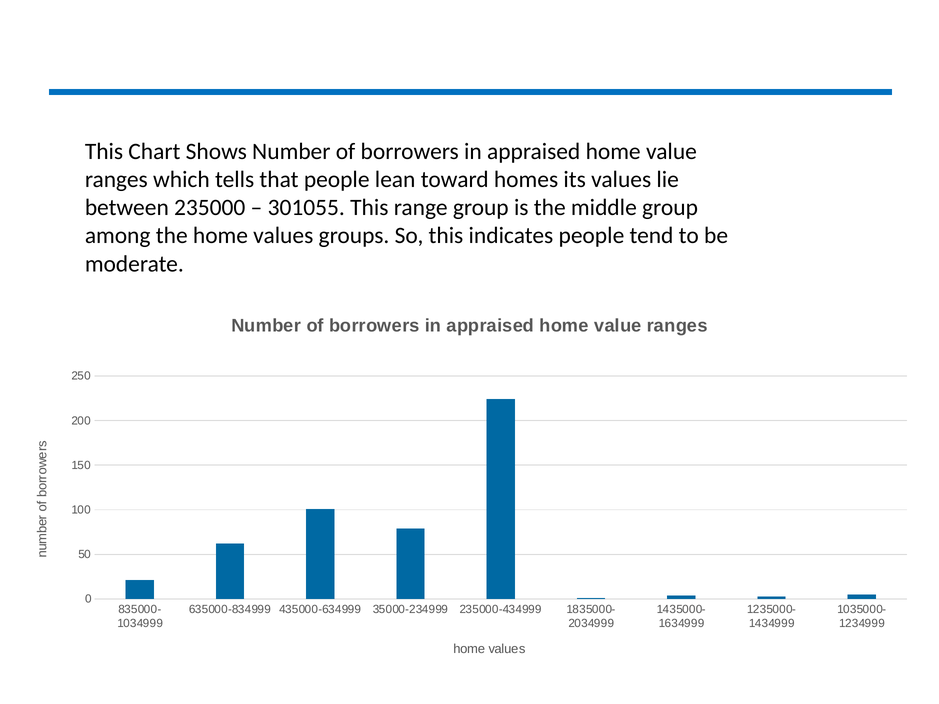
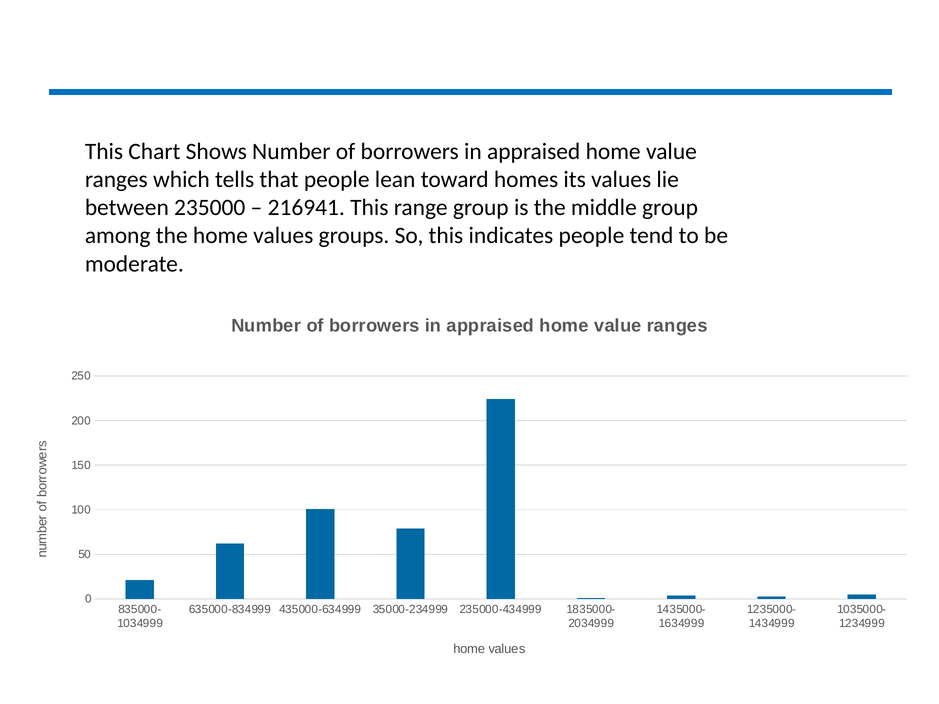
301055: 301055 -> 216941 (306, 208)
